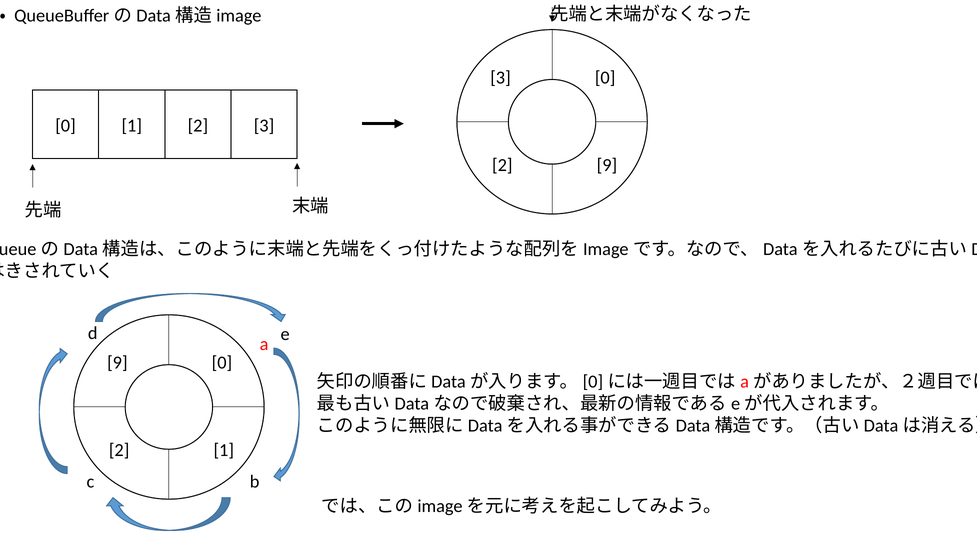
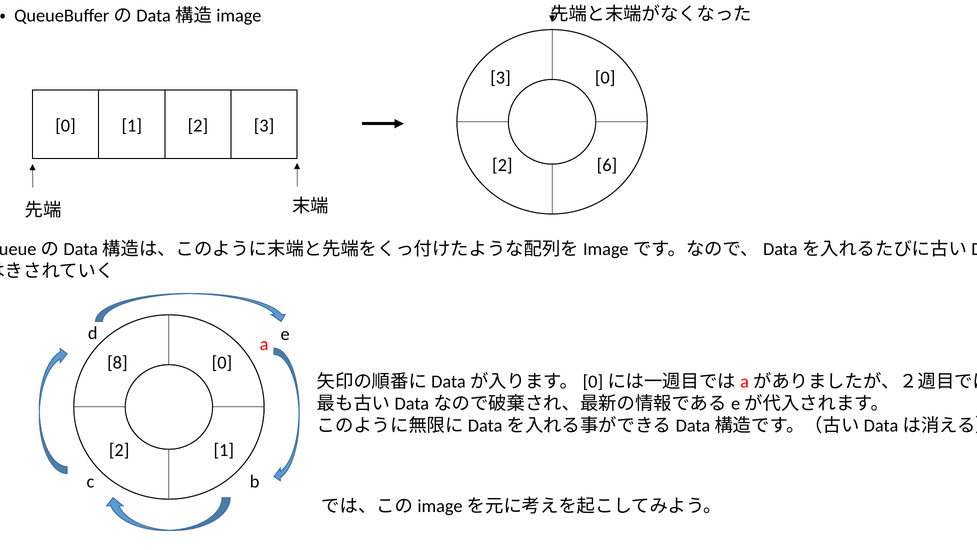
9: 9 -> 6 (607, 165)
9: 9 -> 8 (117, 362)
